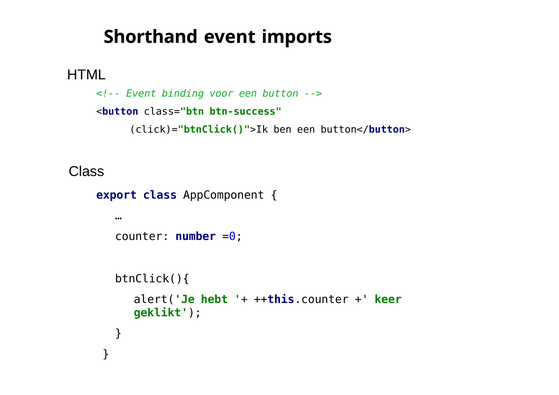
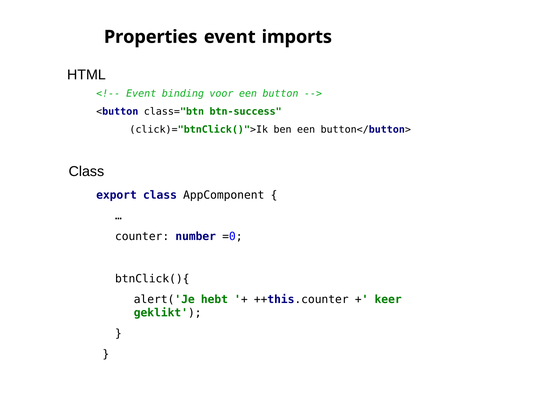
Shorthand: Shorthand -> Properties (151, 37)
